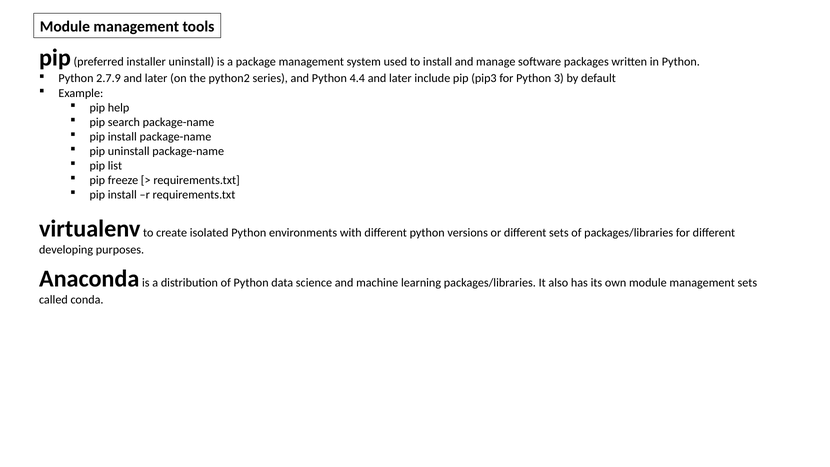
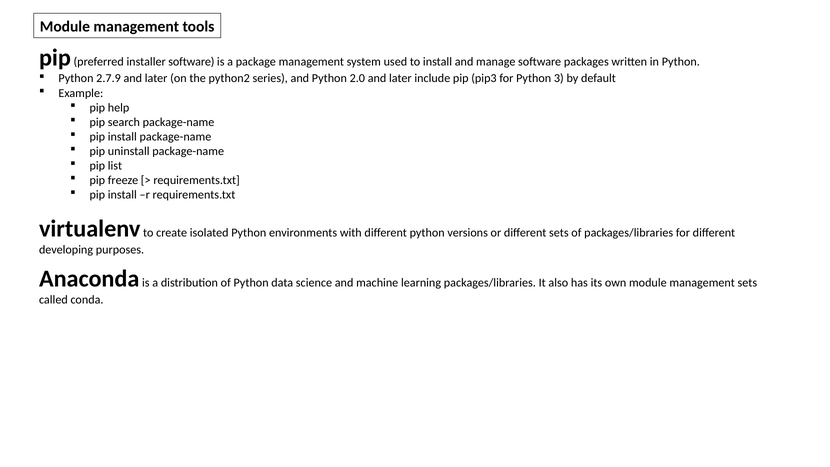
installer uninstall: uninstall -> software (191, 62)
4.4: 4.4 -> 2.0 (357, 78)
